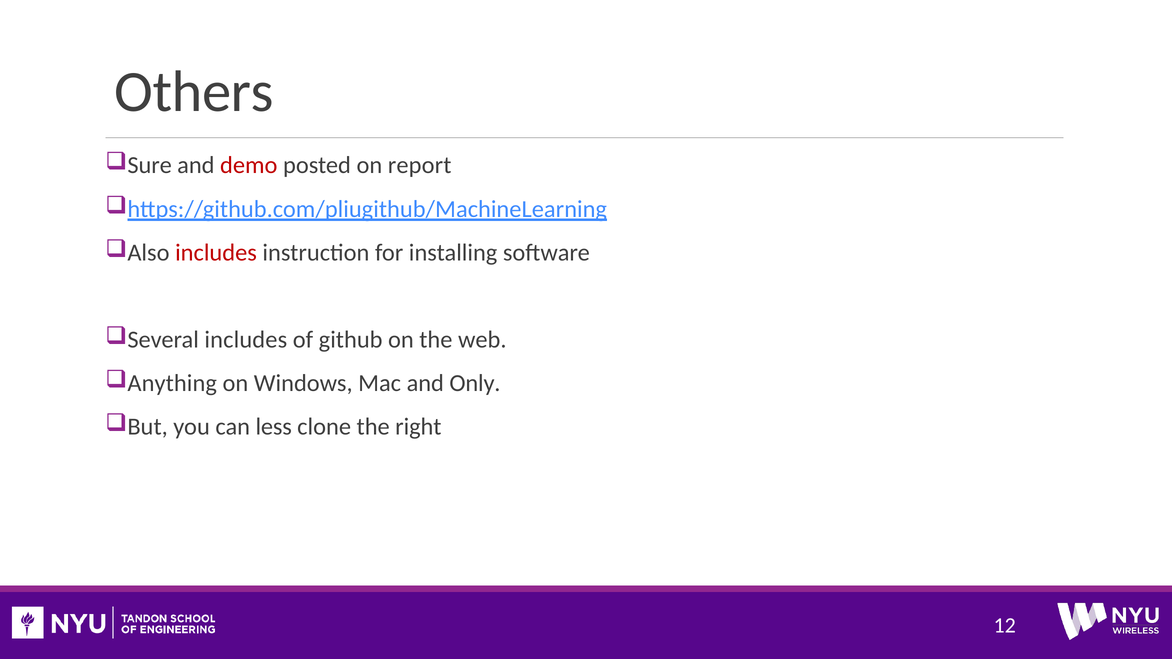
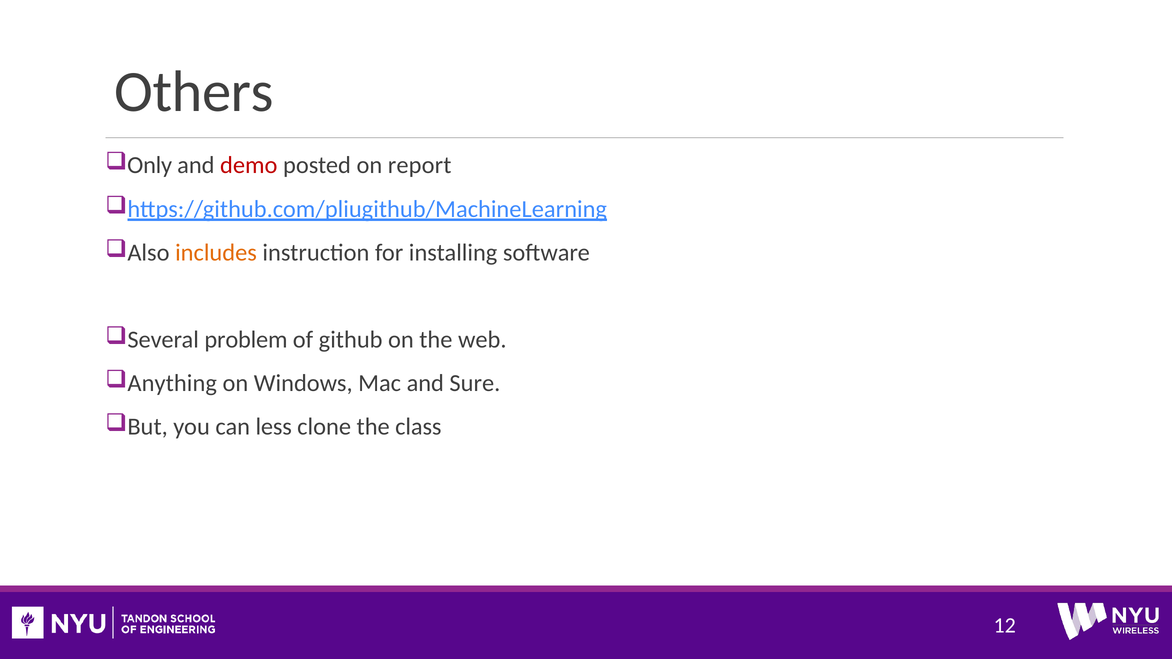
Sure: Sure -> Only (150, 165)
includes colour: red -> orange (216, 253)
Several includes: includes -> problem (246, 340)
Only: Only -> Sure (475, 383)
right: right -> class (418, 427)
